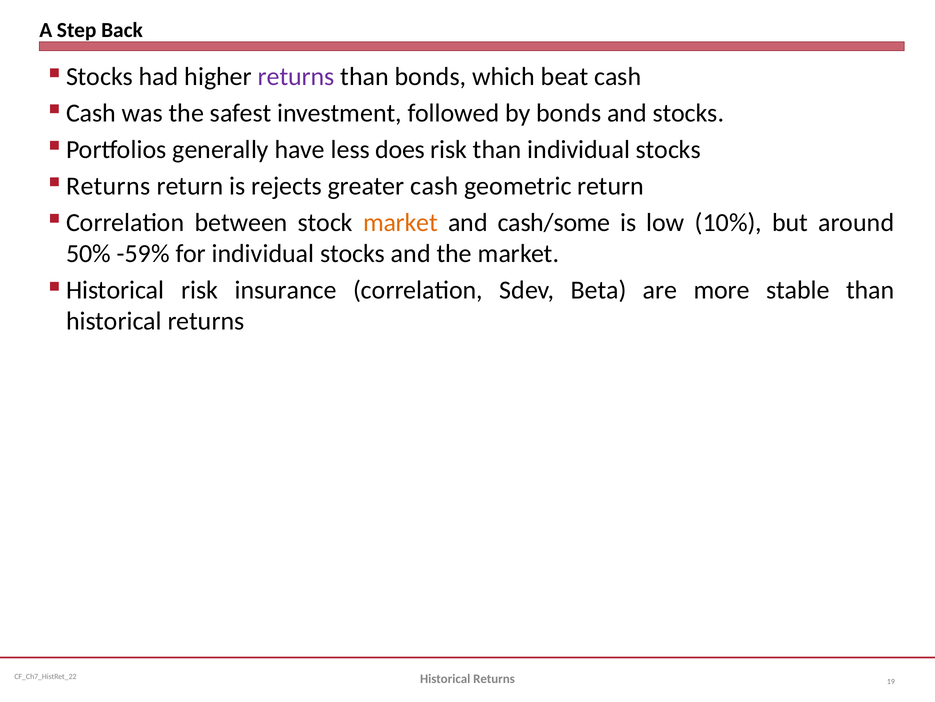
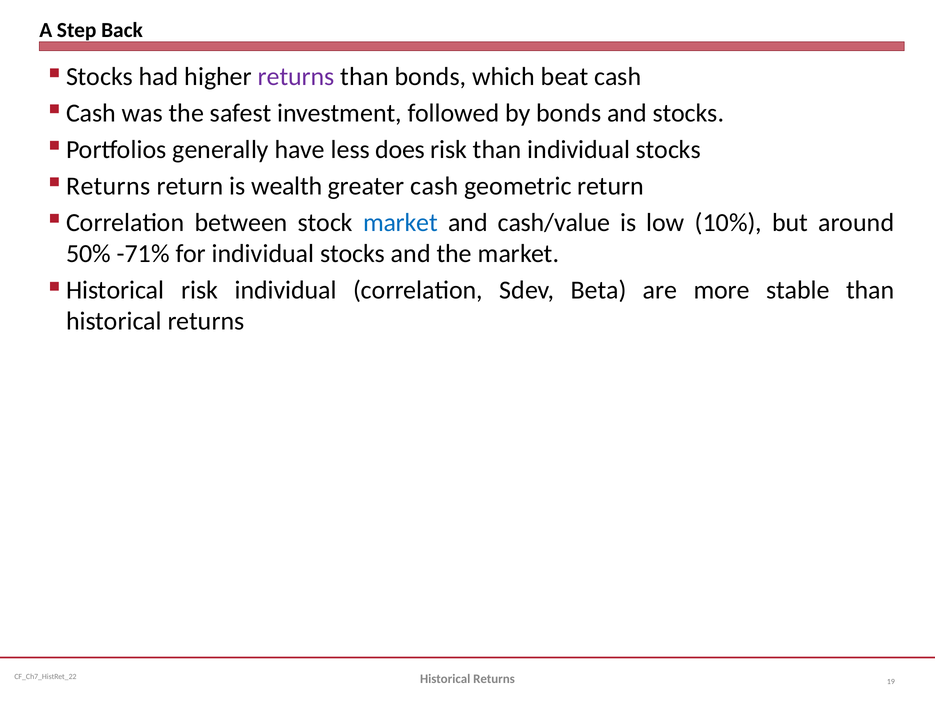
rejects: rejects -> wealth (287, 186)
market colour: orange -> blue (400, 222)
cash/some: cash/some -> cash/value (554, 222)
-59%: -59% -> -71% (143, 253)
risk insurance: insurance -> individual (286, 290)
